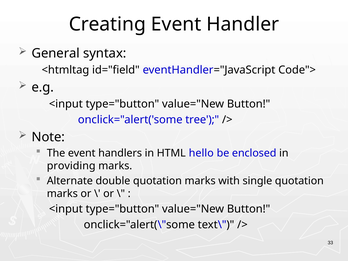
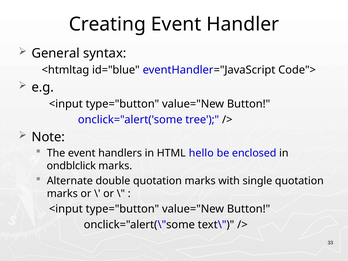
id="field: id="field -> id="blue (116, 70)
providing: providing -> ondblclick (71, 166)
